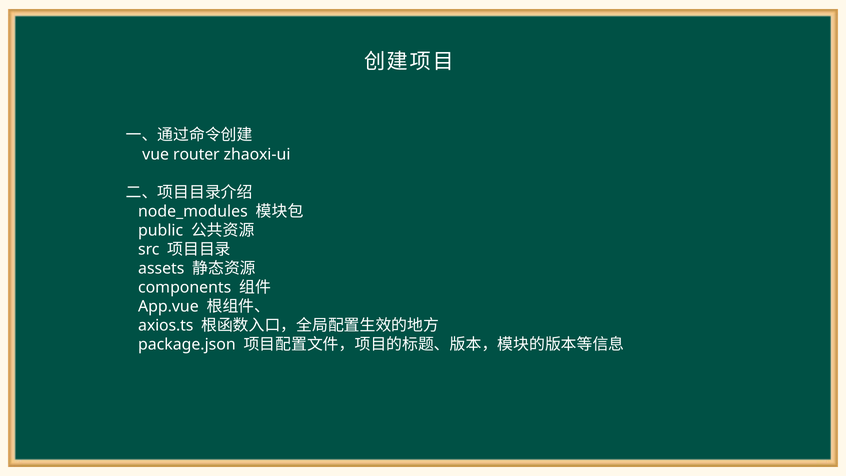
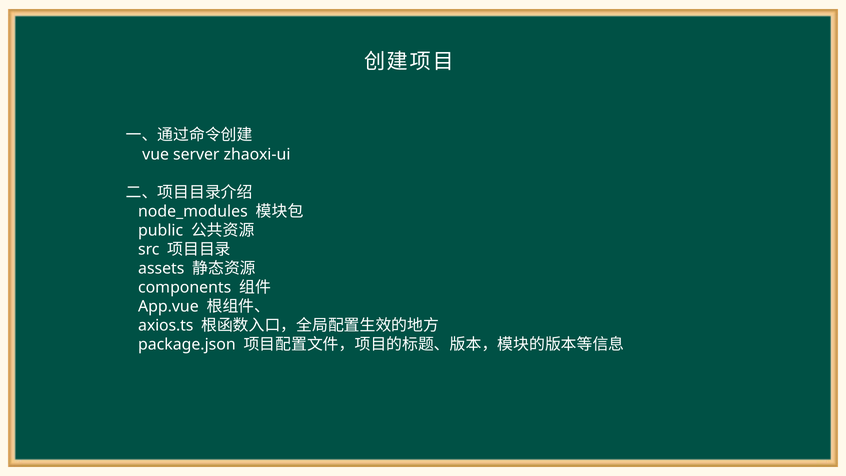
router: router -> server (196, 154)
